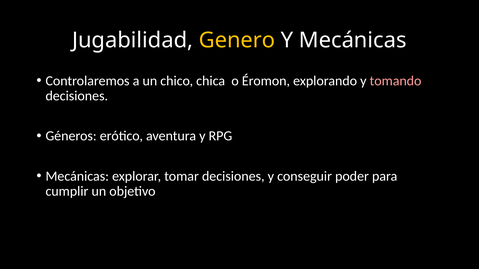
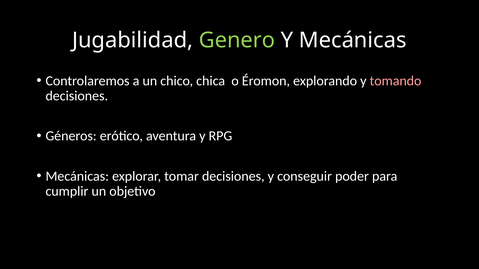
Genero colour: yellow -> light green (237, 40)
